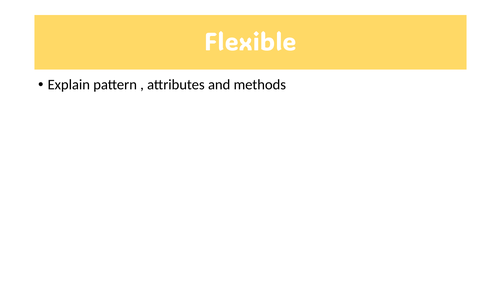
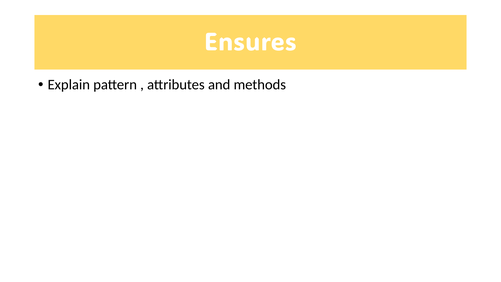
Flexible: Flexible -> Ensures (250, 42)
